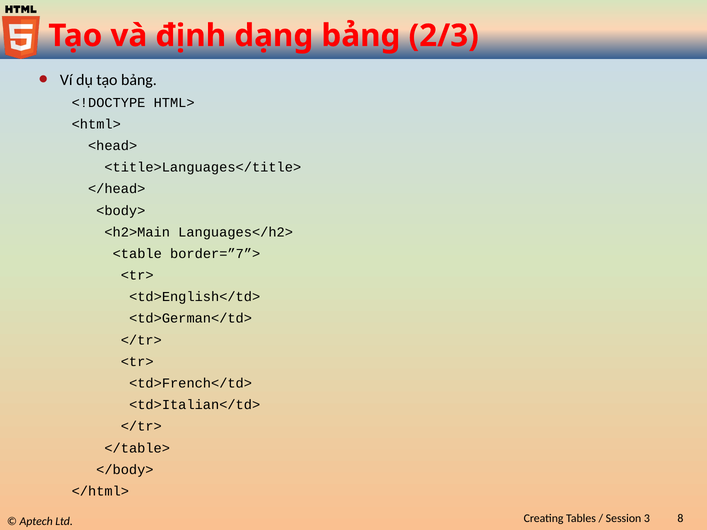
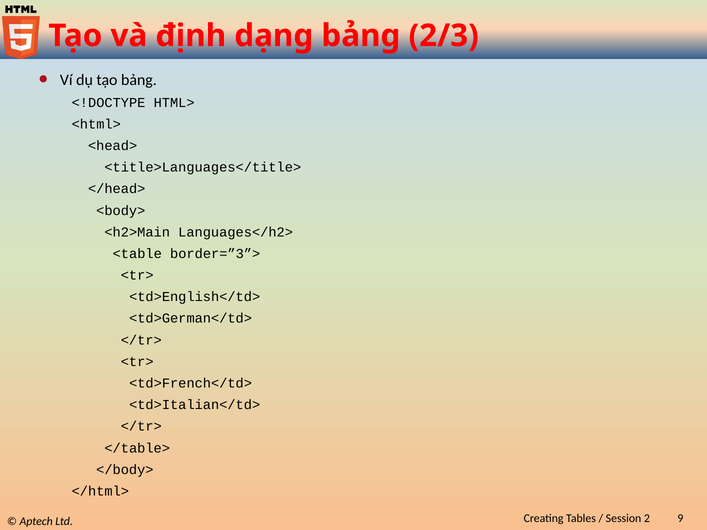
border=”7”>: border=”7”> -> border=”3”> (215, 254)
3: 3 -> 2 (647, 519)
8: 8 -> 9 (680, 519)
